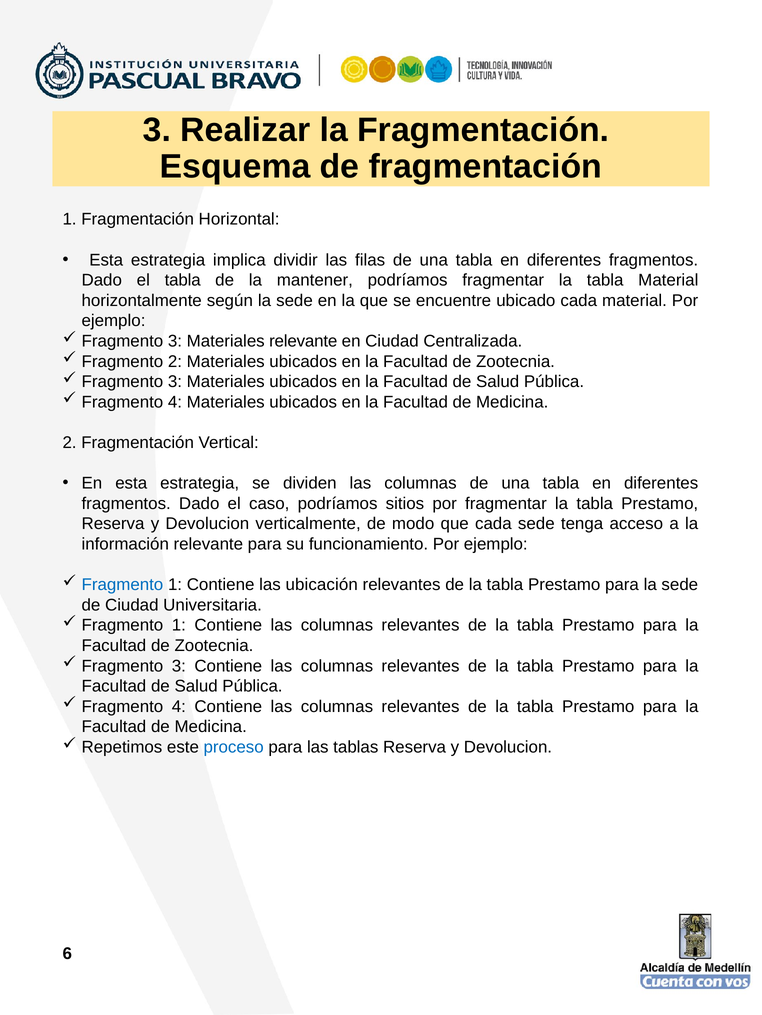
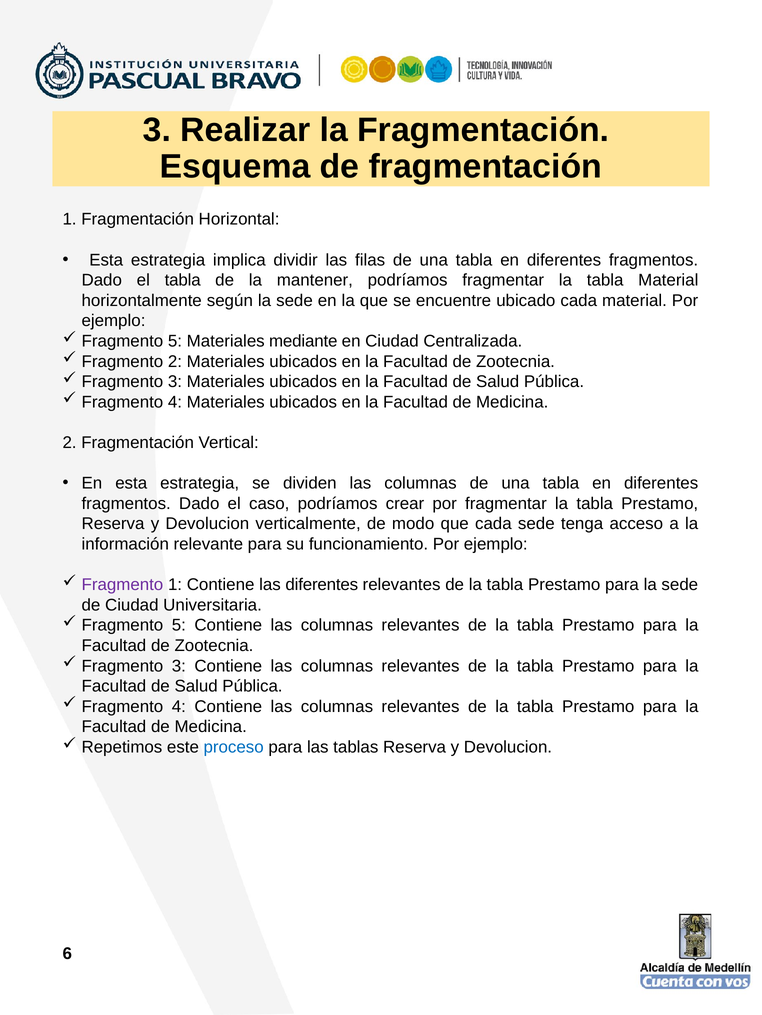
3: 3 -> 5 (175, 342)
Materiales relevante: relevante -> mediante (303, 342)
sitios: sitios -> crear (405, 504)
Fragmento colour: blue -> purple (122, 585)
las ubicación: ubicación -> diferentes (322, 585)
1: 1 -> 5 (179, 626)
